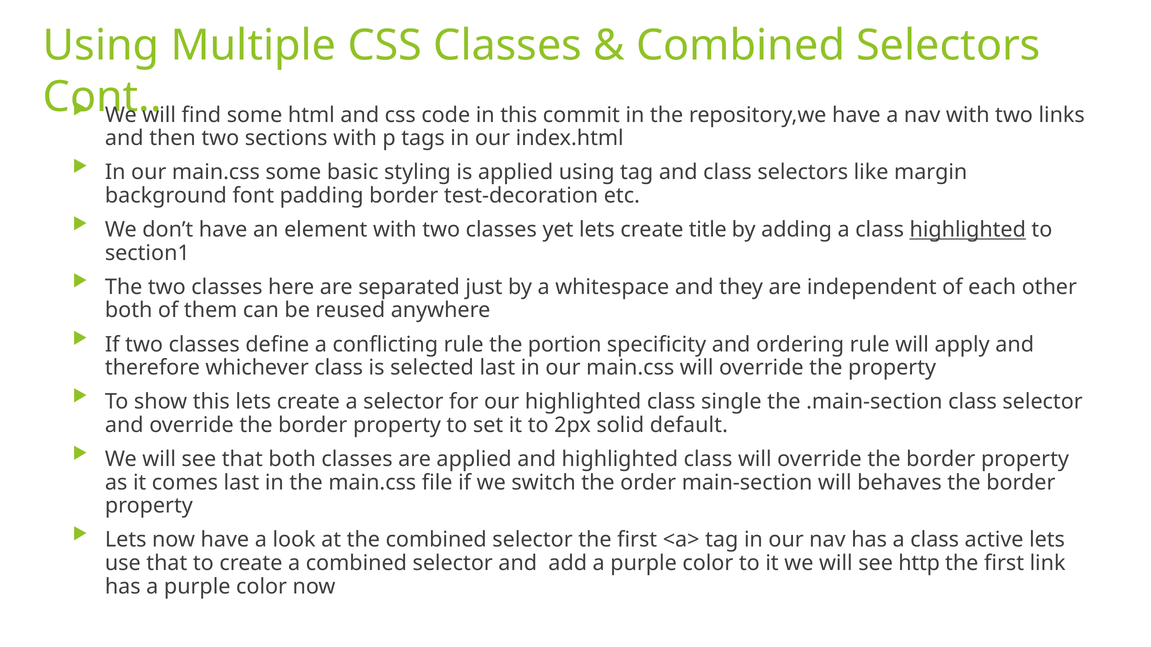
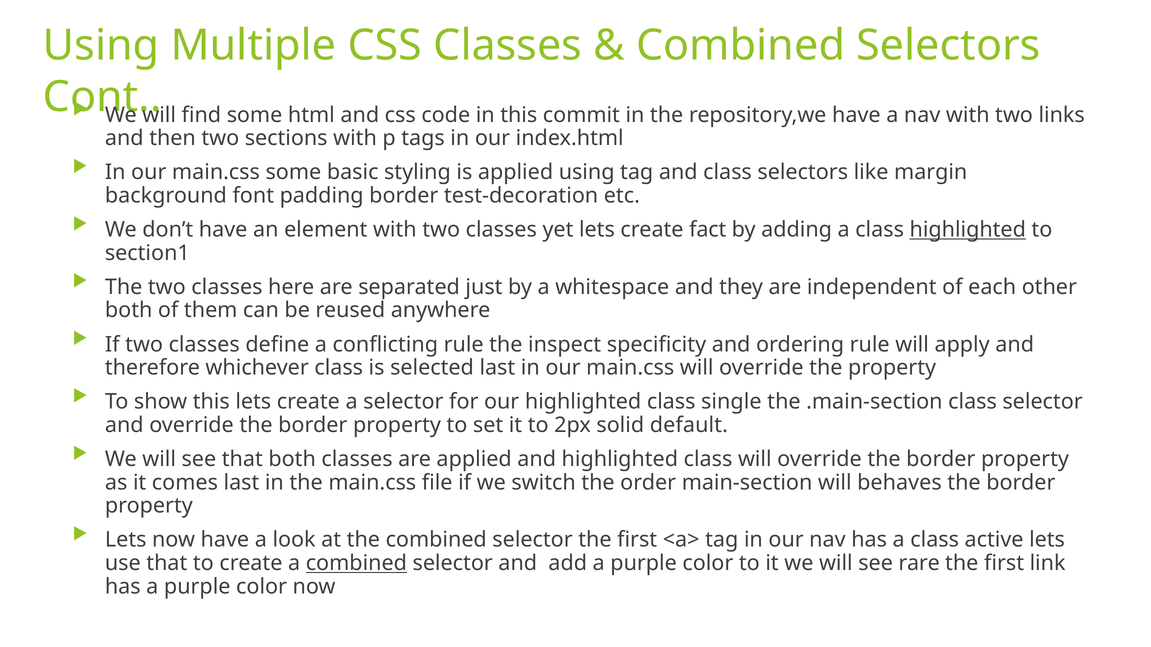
title: title -> fact (708, 230)
portion: portion -> inspect (565, 345)
combined underline: none -> present (356, 564)
http: http -> rare (919, 564)
